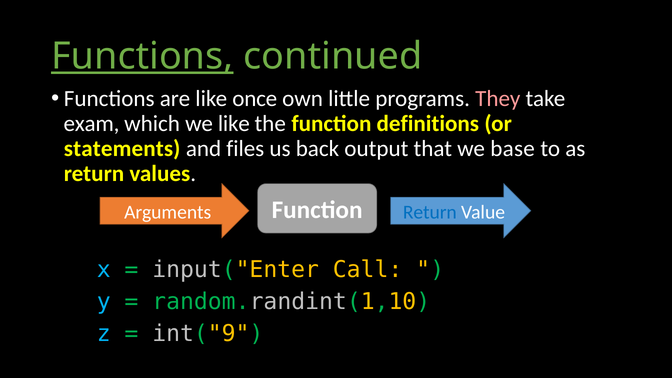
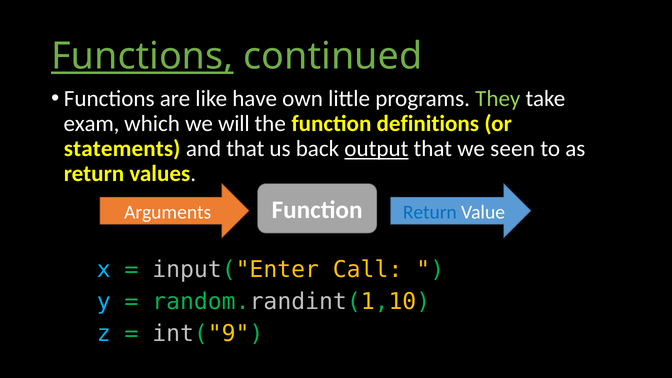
once: once -> have (255, 99)
They colour: pink -> light green (498, 99)
we like: like -> will (234, 124)
and files: files -> that (245, 149)
output underline: none -> present (376, 149)
base: base -> seen (513, 149)
